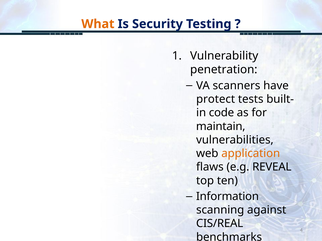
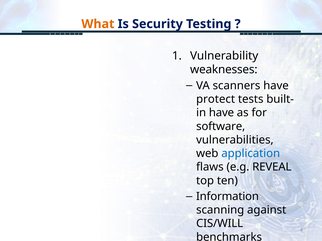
penetration: penetration -> weaknesses (224, 70)
code: code -> have (221, 113)
maintain: maintain -> software (221, 127)
application colour: orange -> blue (251, 154)
CIS/REAL: CIS/REAL -> CIS/WILL (220, 224)
